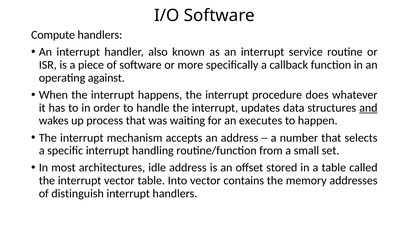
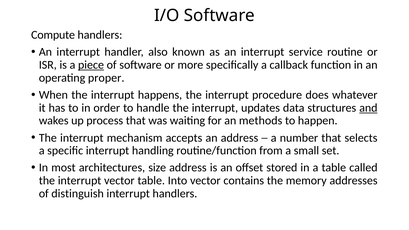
piece underline: none -> present (91, 65)
against: against -> proper (106, 78)
executes: executes -> methods (261, 121)
idle: idle -> size (157, 168)
